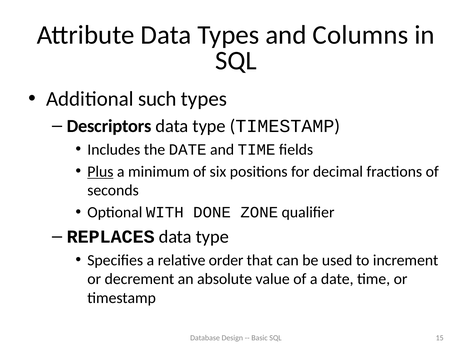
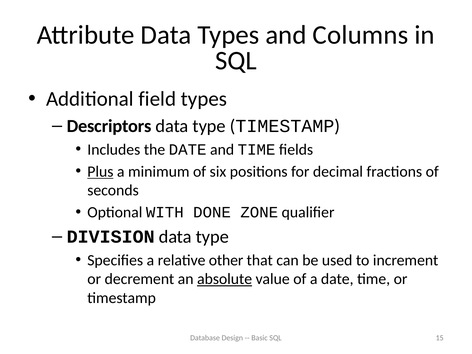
such: such -> field (157, 99)
REPLACES: REPLACES -> DIVISION (111, 237)
order: order -> other (226, 260)
absolute underline: none -> present (225, 279)
